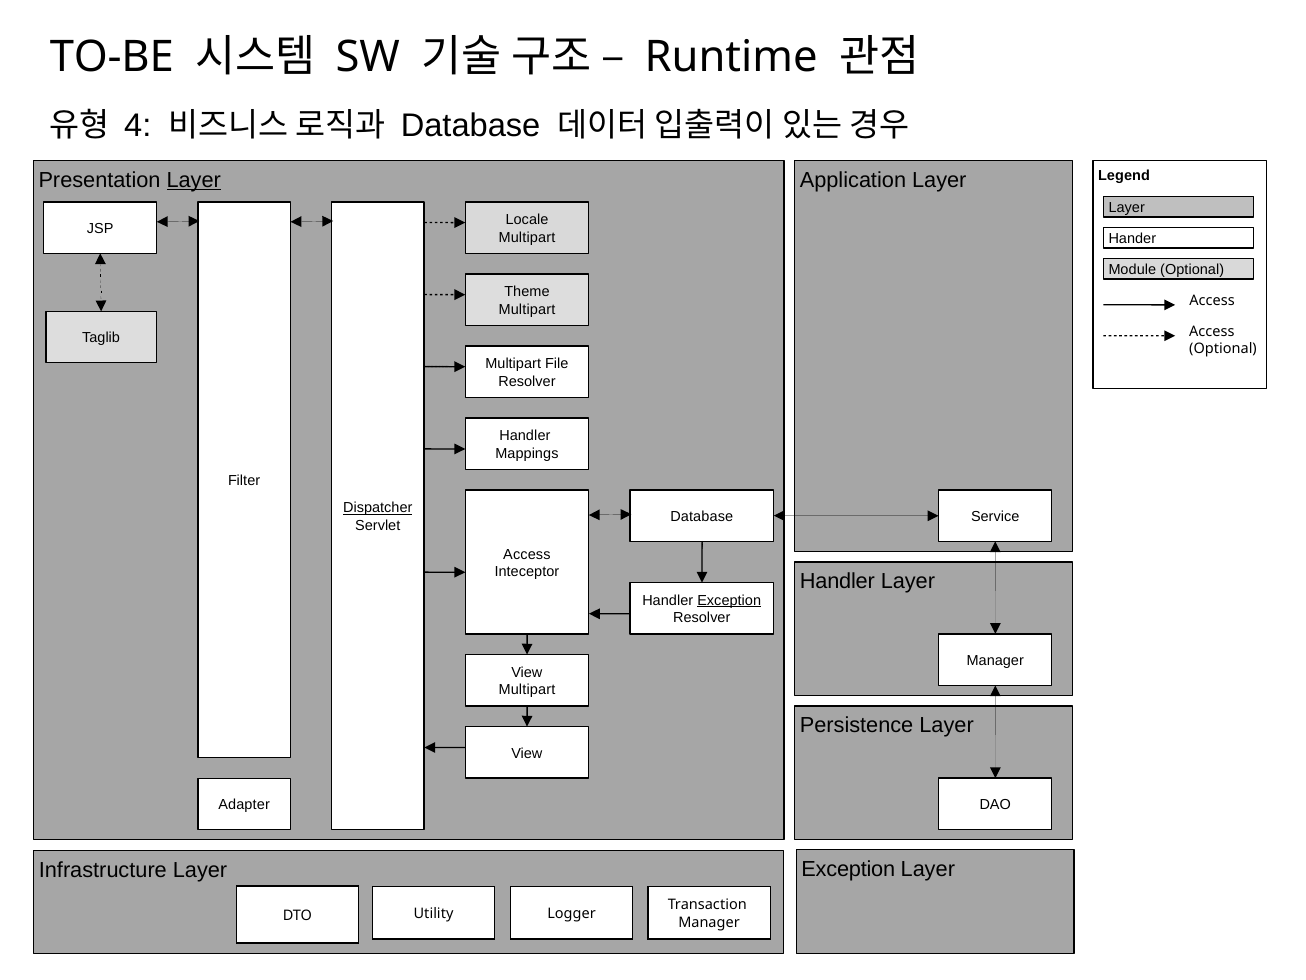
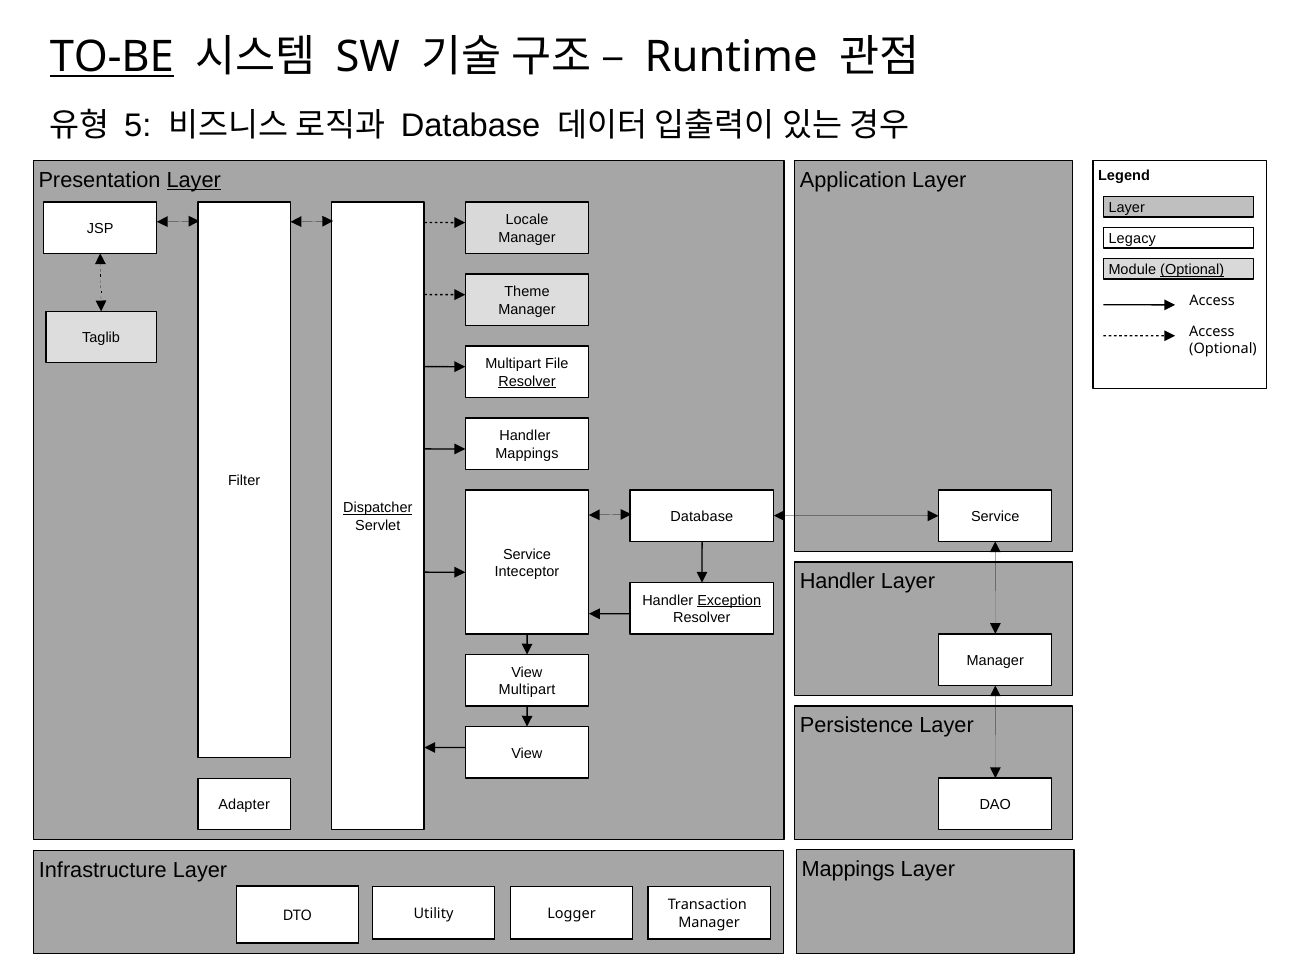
TO-BE underline: none -> present (112, 57)
4: 4 -> 5 (138, 125)
Multipart: Multipart -> Manager (527, 237)
Hander: Hander -> Legacy (1132, 239)
Optional underline: none -> present (1192, 270)
Multipart: Multipart -> Manager (527, 309)
Resolver underline: none -> present (527, 381)
Access: Access -> Service (527, 554)
Exception: Exception -> Mappings (848, 869)
